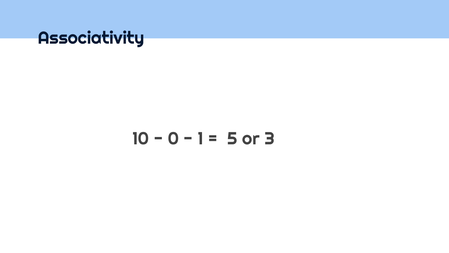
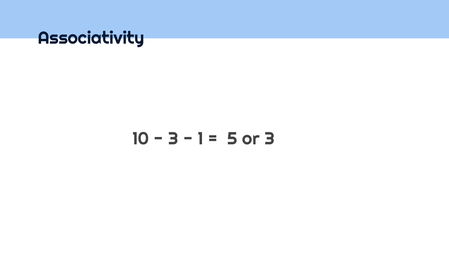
0: 0 -> 3 (173, 138)
